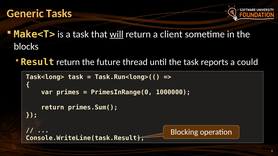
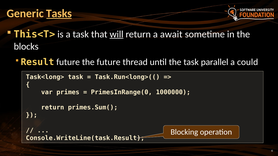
Tasks underline: none -> present (59, 14)
Make<T>: Make<T> -> This<T> (34, 34)
client: client -> await (171, 34)
Result return: return -> future (68, 62)
reports: reports -> parallel (215, 62)
